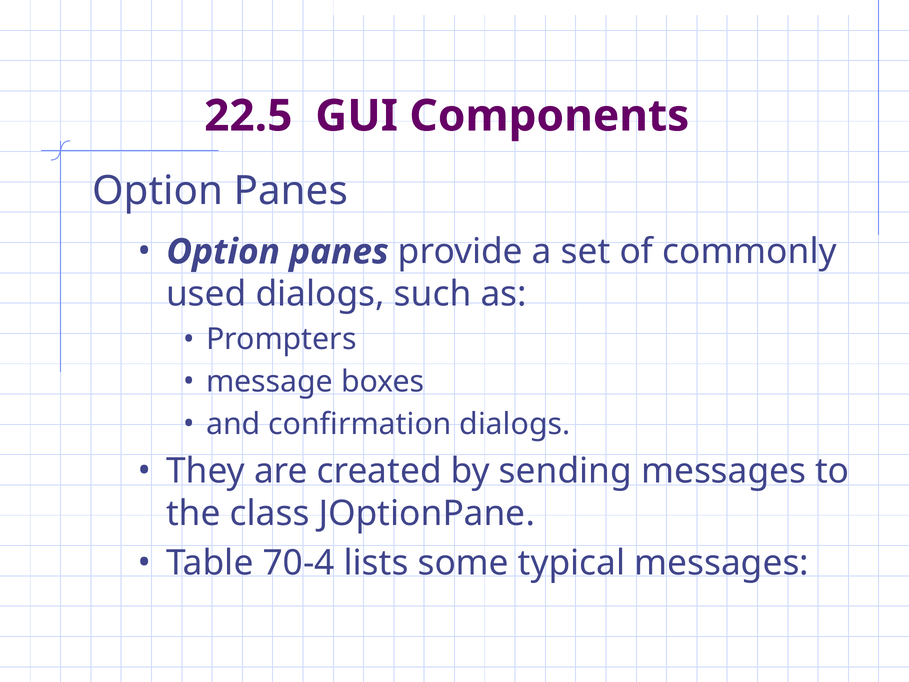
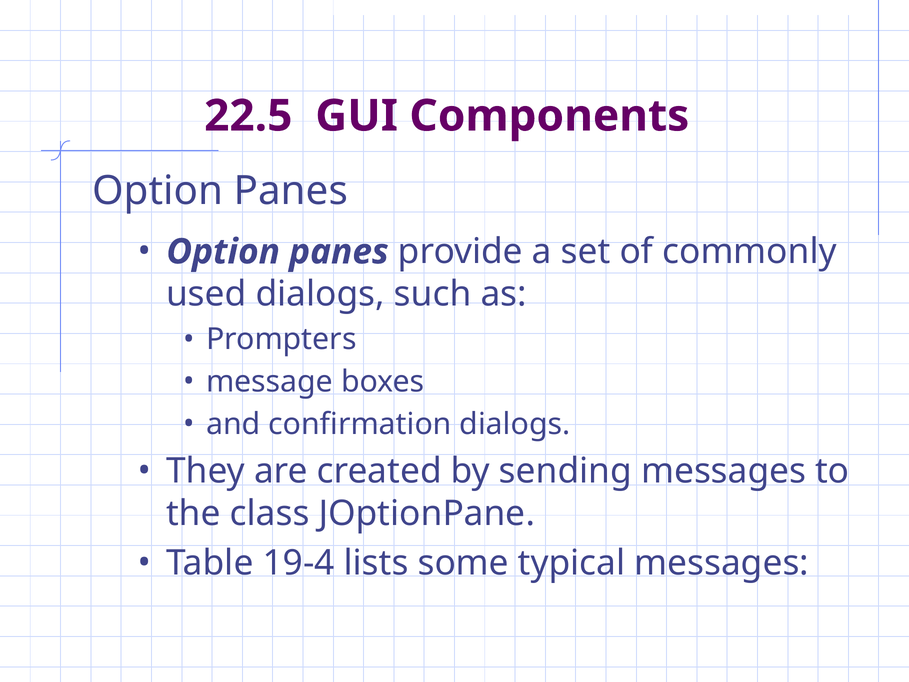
70-4: 70-4 -> 19-4 (299, 563)
